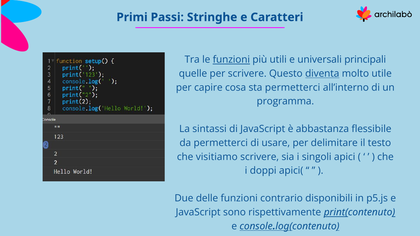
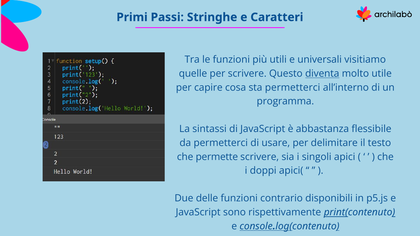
funzioni underline: present -> none (231, 60)
principali: principali -> visitiamo (365, 60)
visitiamo: visitiamo -> permette (217, 157)
